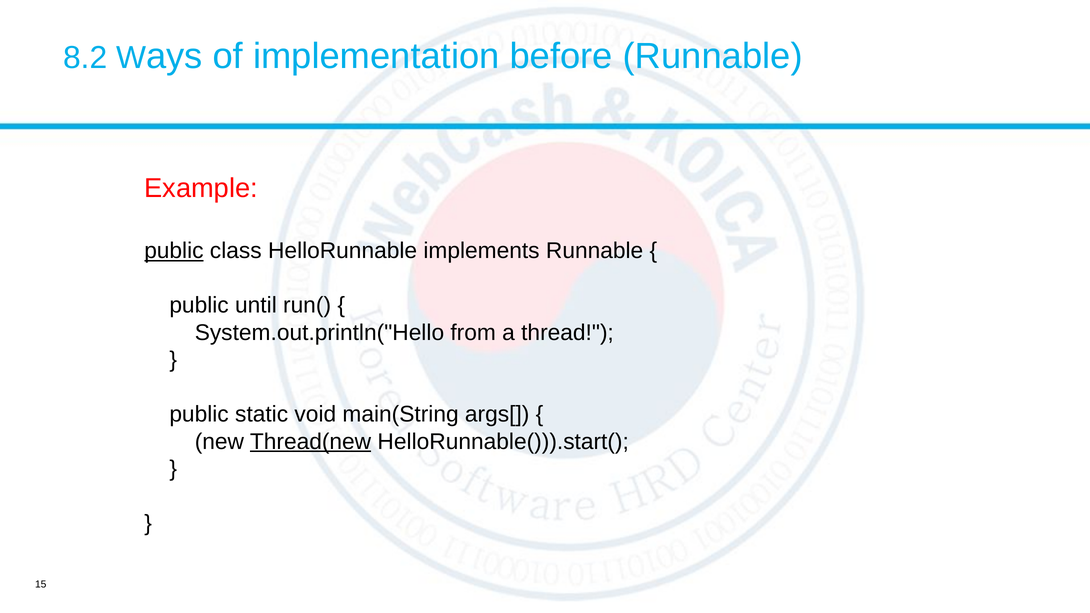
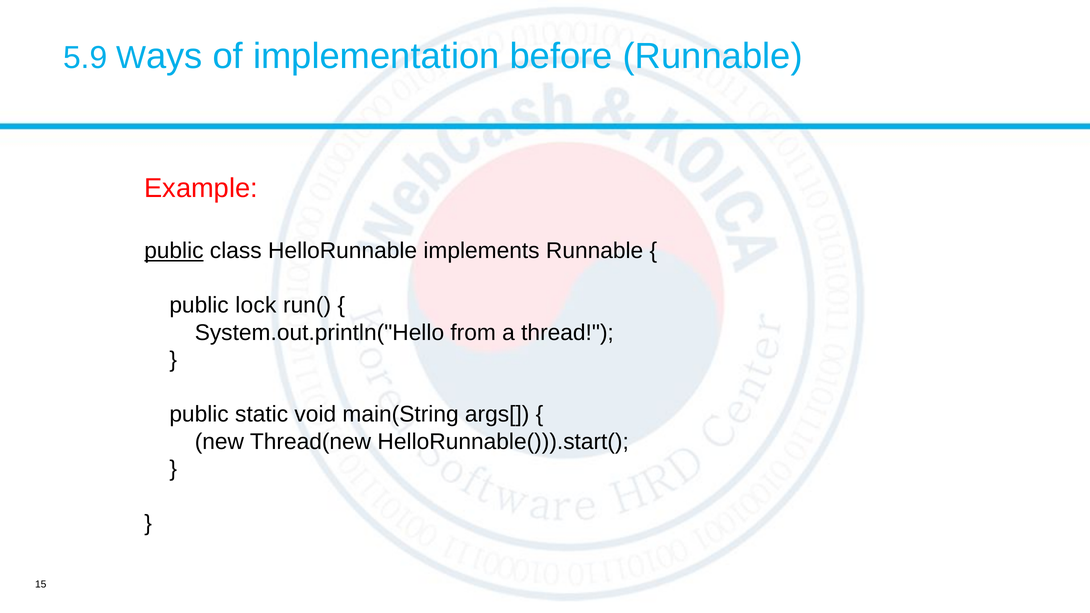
8.2: 8.2 -> 5.9 (85, 58)
until: until -> lock (256, 305)
Thread(new underline: present -> none (311, 442)
